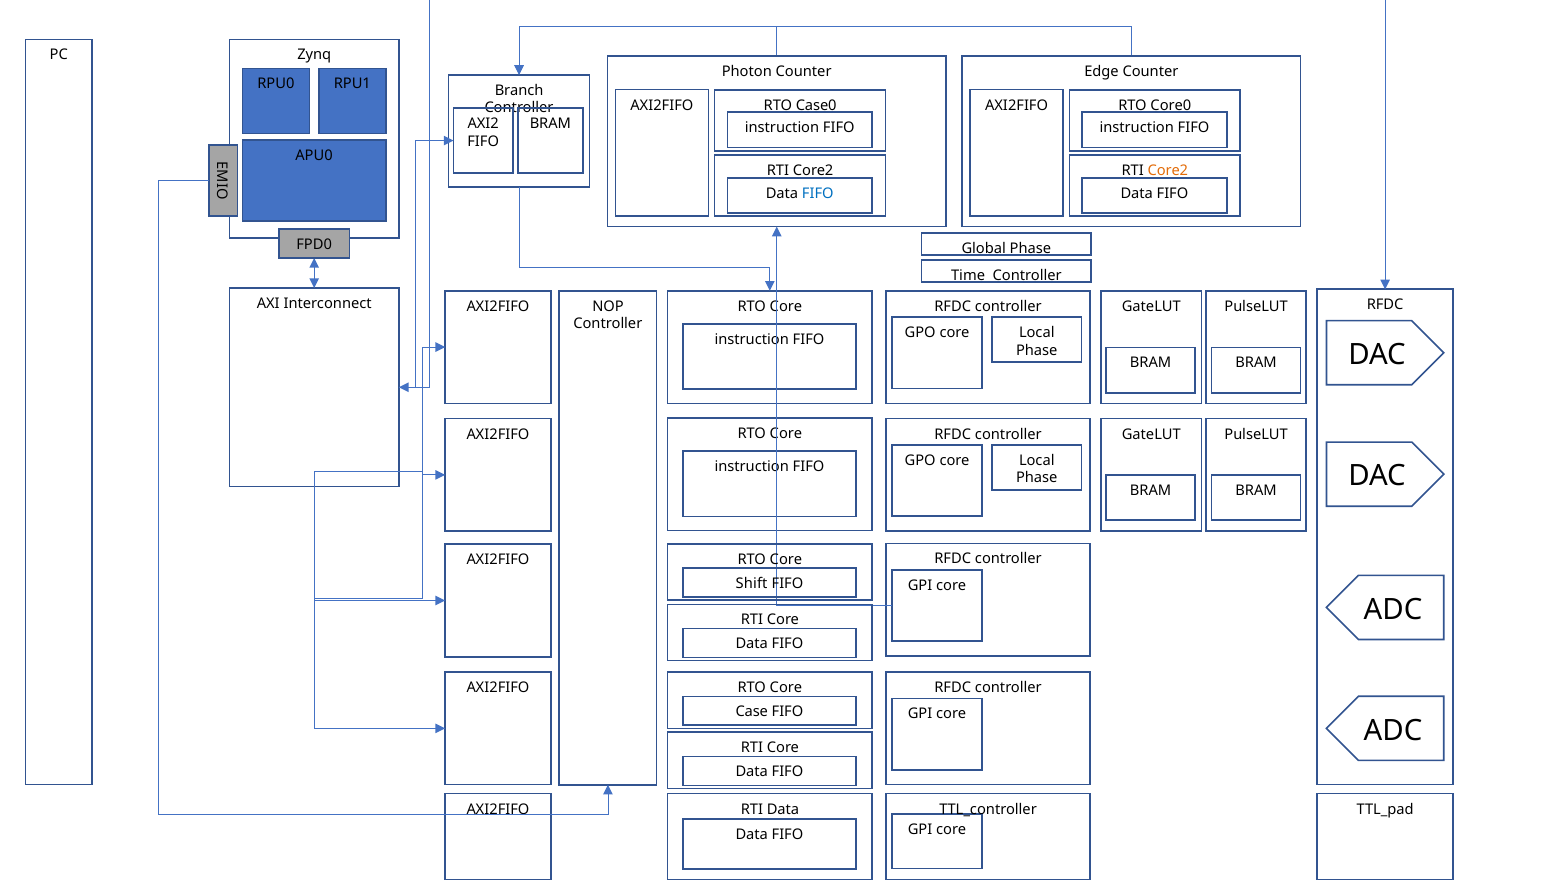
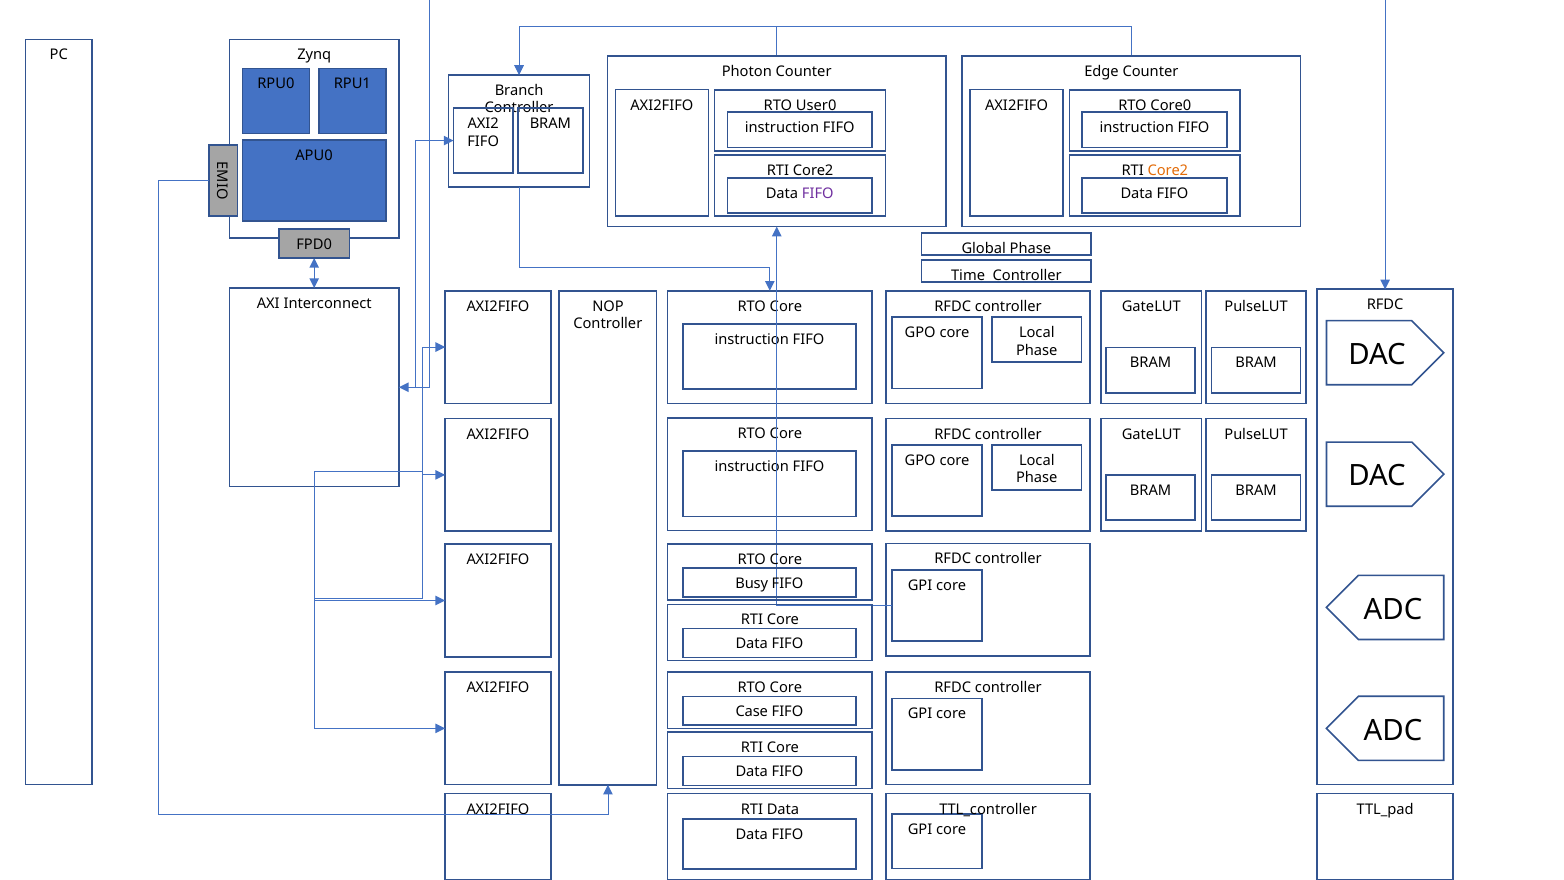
Case0: Case0 -> User0 (816, 105)
FIFO colour: blue -> purple (818, 193)
Shift: Shift -> Busy (752, 584)
